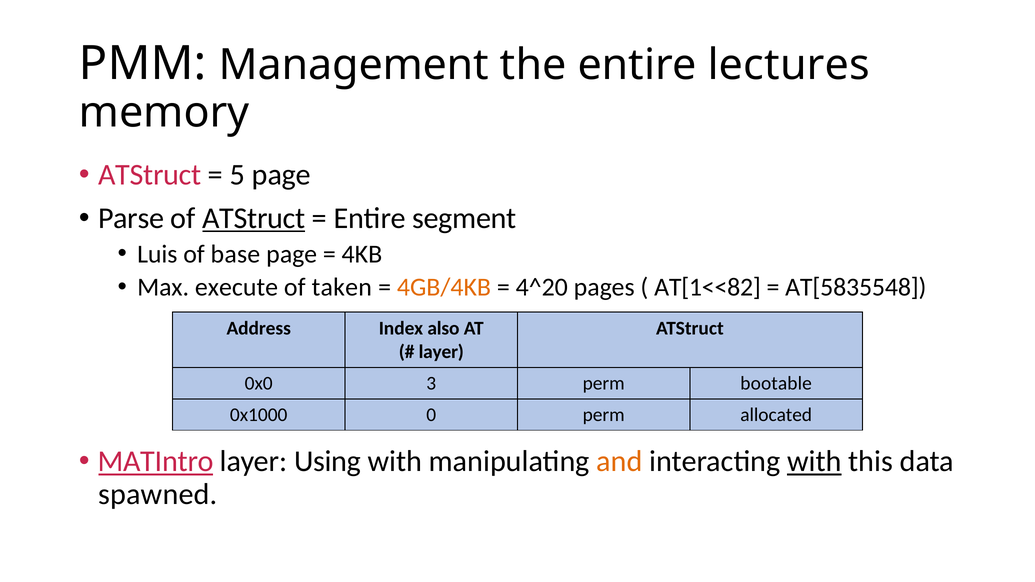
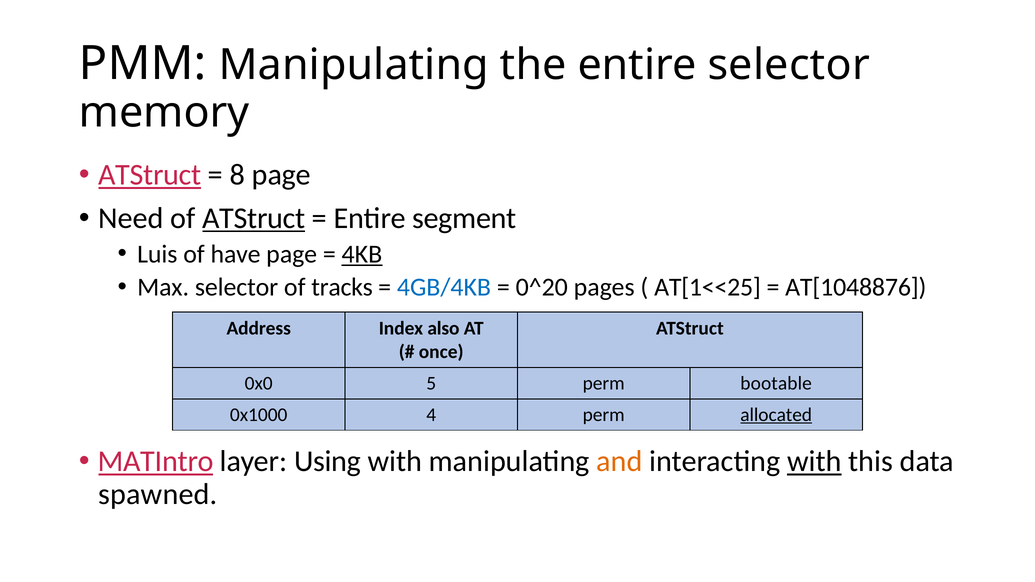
PMM Management: Management -> Manipulating (354, 65)
entire lectures: lectures -> selector (789, 65)
ATStruct underline: none -> present (150, 175)
5: 5 -> 8 (237, 175)
Parse: Parse -> Need (131, 218)
base: base -> have (236, 254)
4KB underline: none -> present (362, 254)
Max execute: execute -> selector (237, 287)
taken: taken -> tracks (342, 287)
4GB/4KB colour: orange -> blue (444, 287)
4^20: 4^20 -> 0^20 (542, 287)
AT[1<<82: AT[1<<82 -> AT[1<<25 (708, 287)
AT[5835548: AT[5835548 -> AT[1048876 (856, 287)
layer: layer -> once (441, 352)
3: 3 -> 5 (431, 383)
0: 0 -> 4 (431, 415)
allocated underline: none -> present (776, 415)
